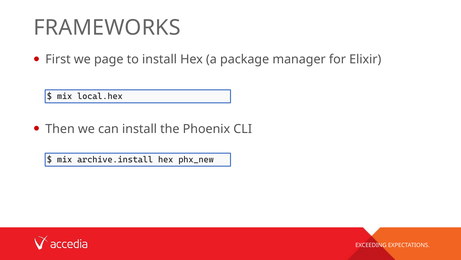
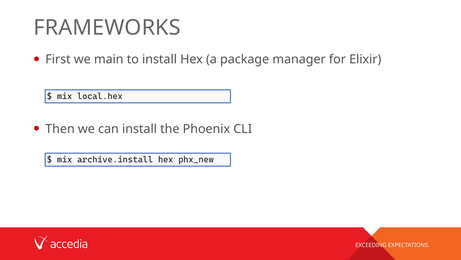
page: page -> main (109, 59)
